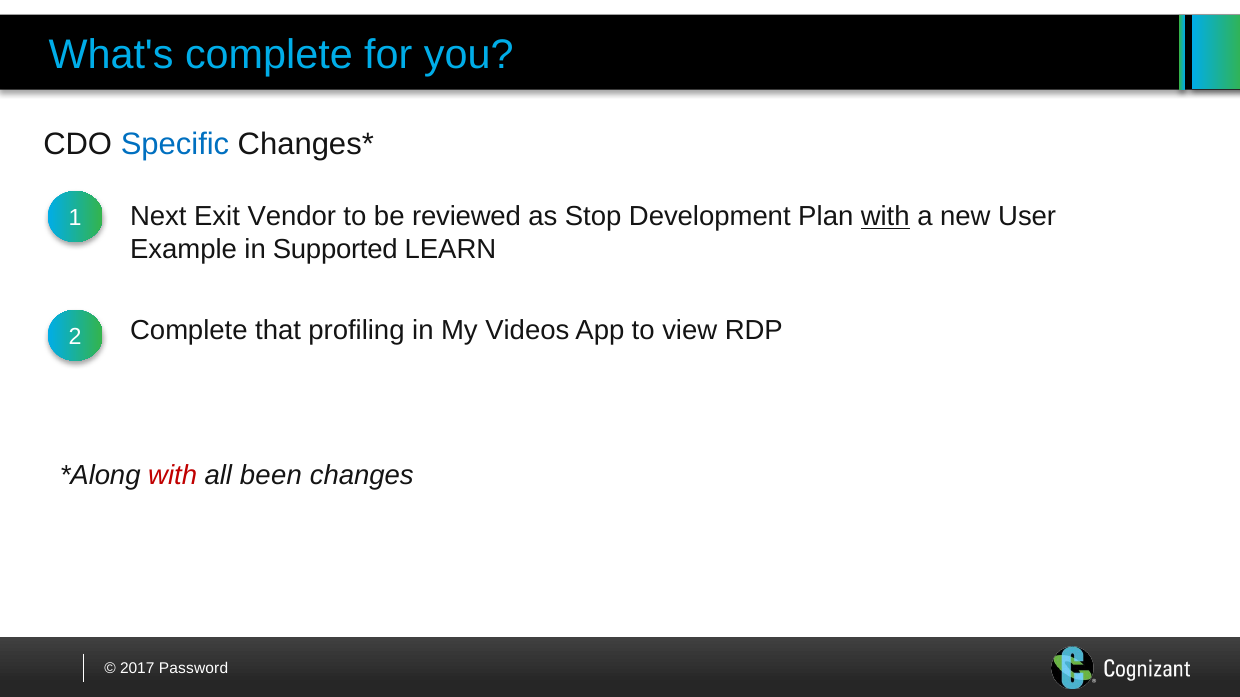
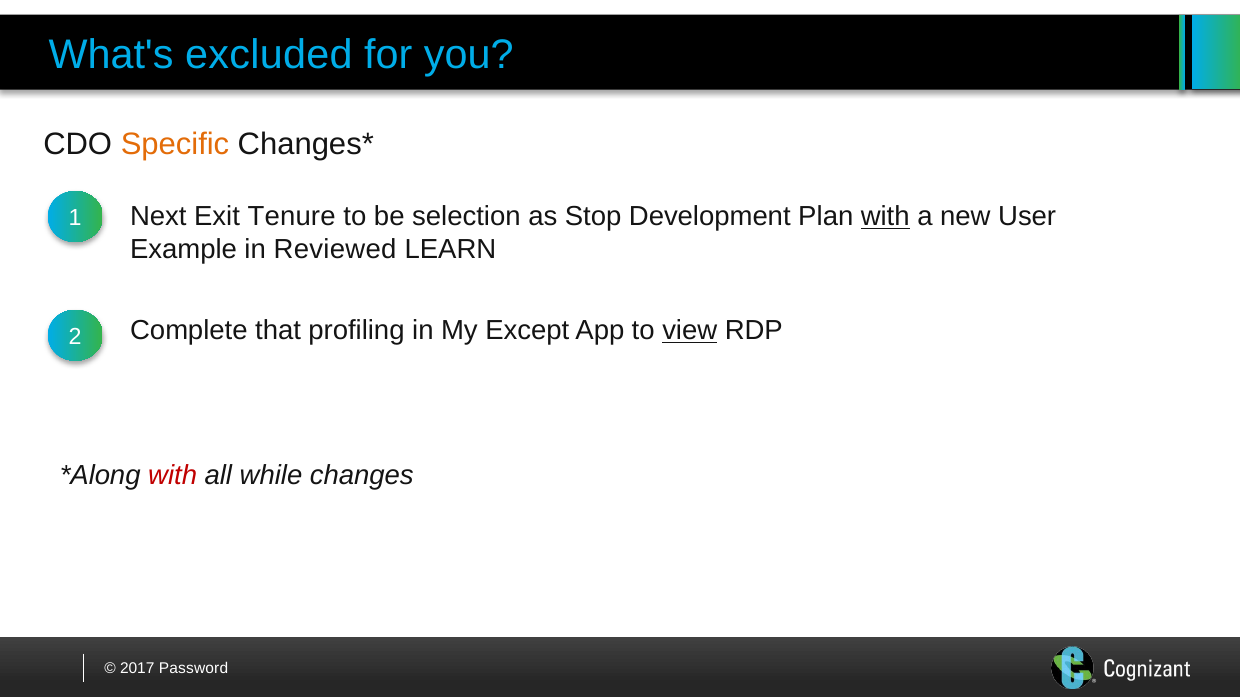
What's complete: complete -> excluded (269, 55)
Specific colour: blue -> orange (175, 145)
Vendor: Vendor -> Tenure (292, 217)
reviewed: reviewed -> selection (466, 217)
Supported: Supported -> Reviewed (335, 250)
Videos: Videos -> Except (527, 331)
view underline: none -> present (690, 331)
been: been -> while (271, 475)
